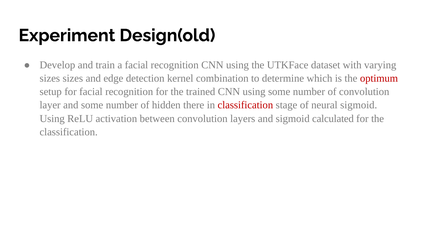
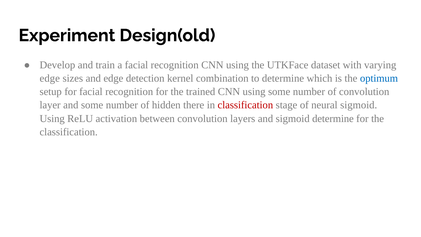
sizes: sizes -> edge (50, 78)
optimum colour: red -> blue (379, 78)
sigmoid calculated: calculated -> determine (333, 119)
